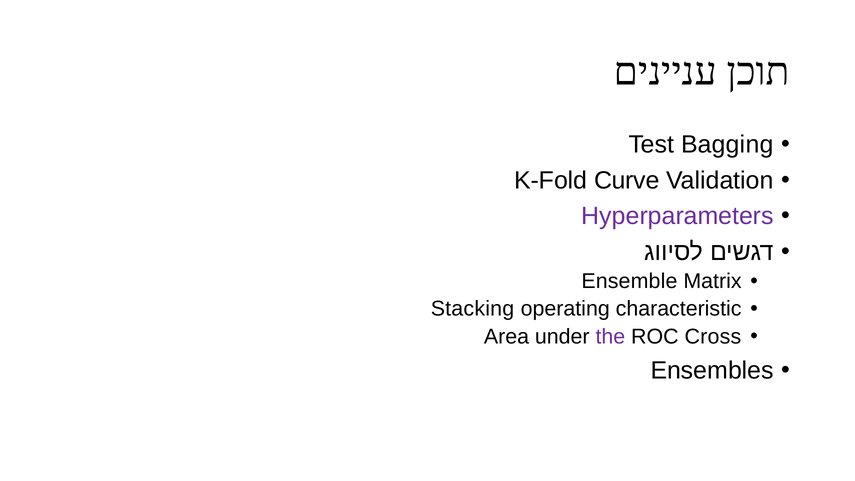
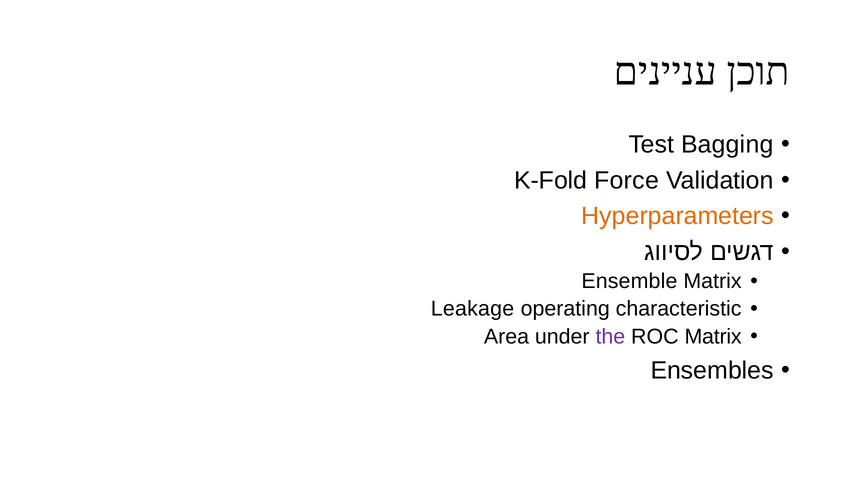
Curve: Curve -> Force (627, 180)
Hyperparameters colour: purple -> orange (678, 216)
Stacking: Stacking -> Leakage (473, 309)
ROC Cross: Cross -> Matrix (713, 336)
